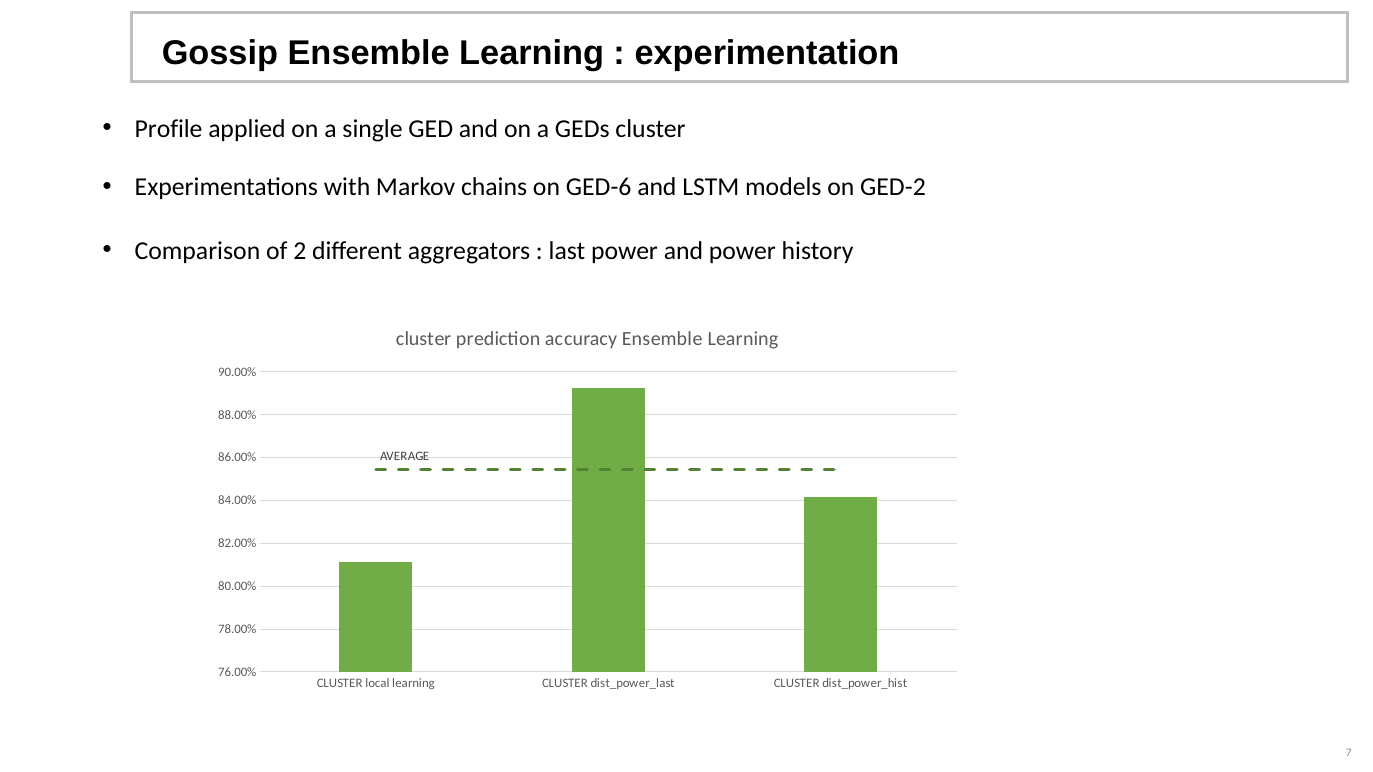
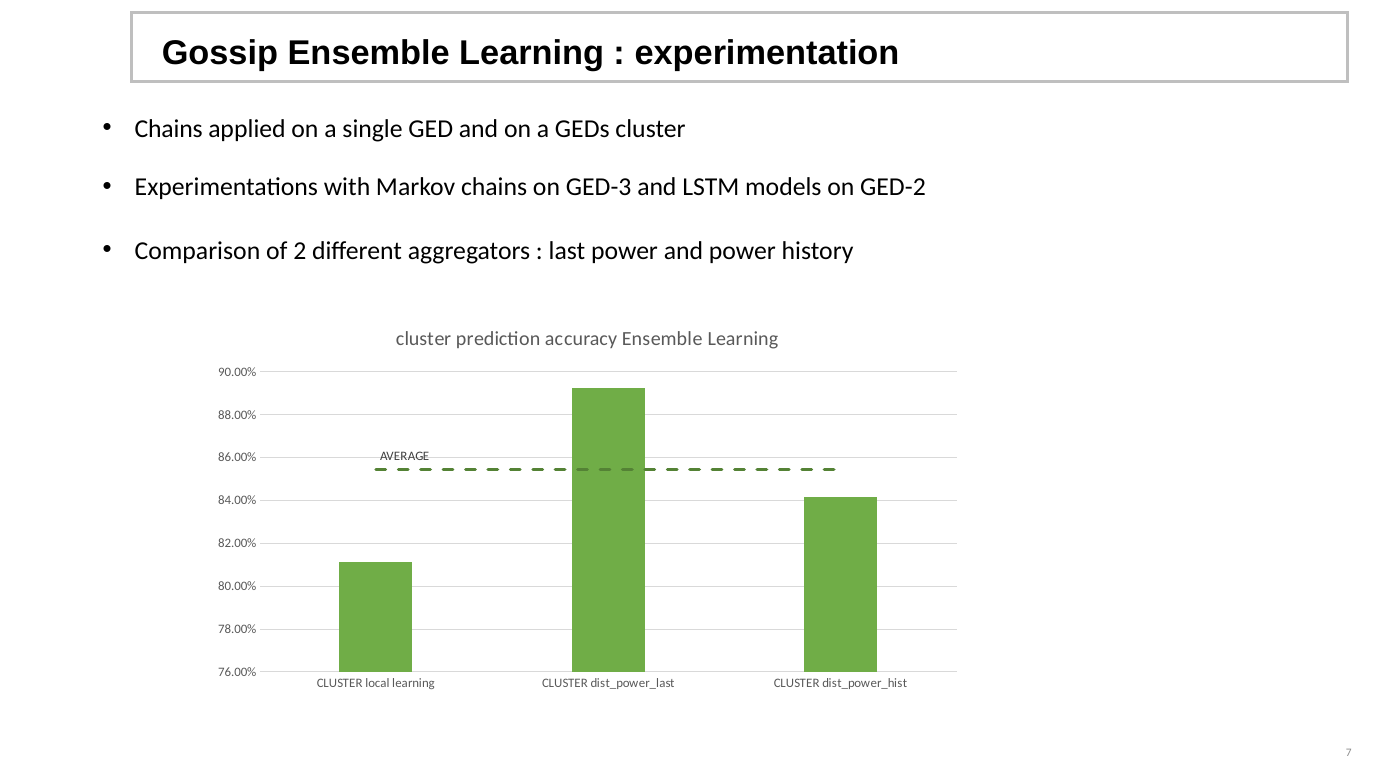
Profile: Profile -> Chains (169, 129)
GED-6: GED-6 -> GED-3 (599, 188)
